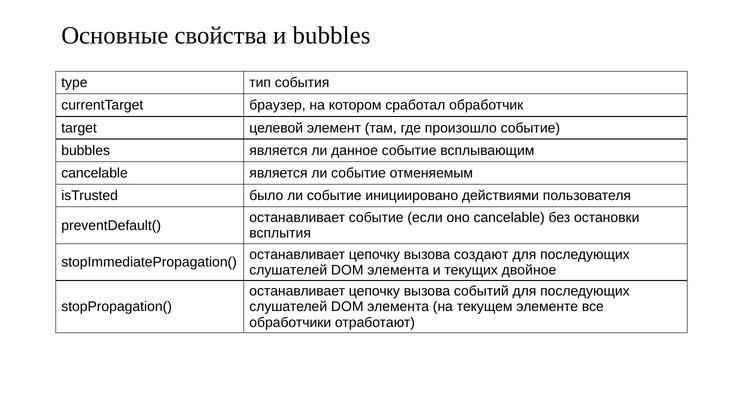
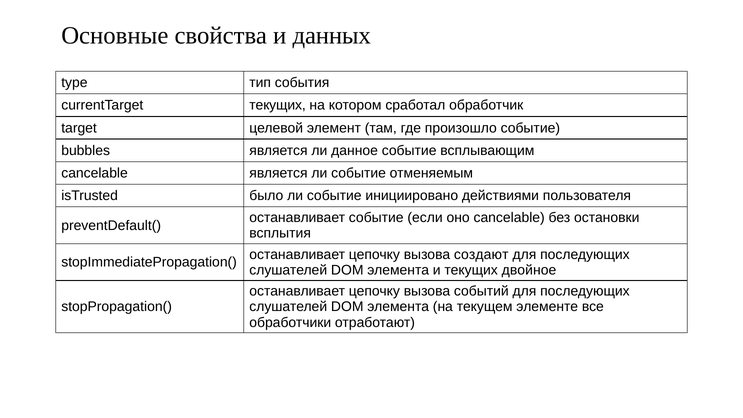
и bubbles: bubbles -> данных (332, 35)
currentTarget браузер: браузер -> текущих (278, 105)
